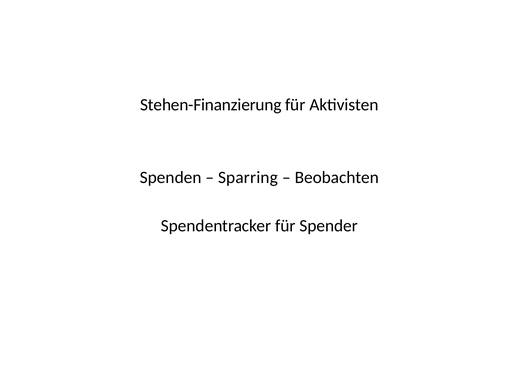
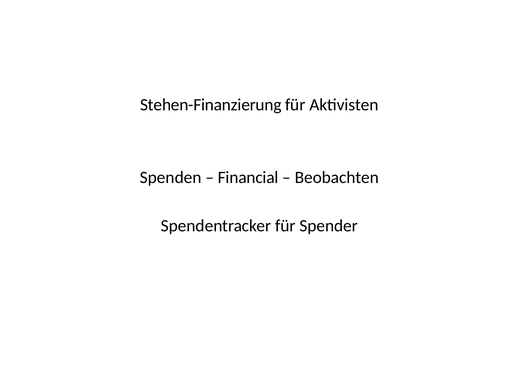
Sparring: Sparring -> Financial (248, 178)
